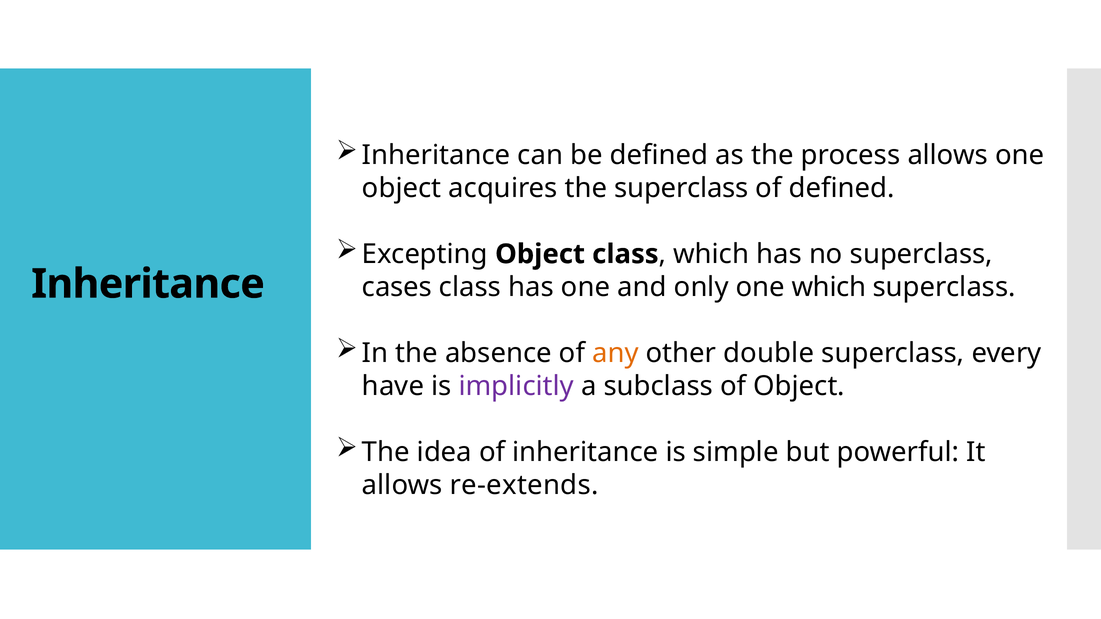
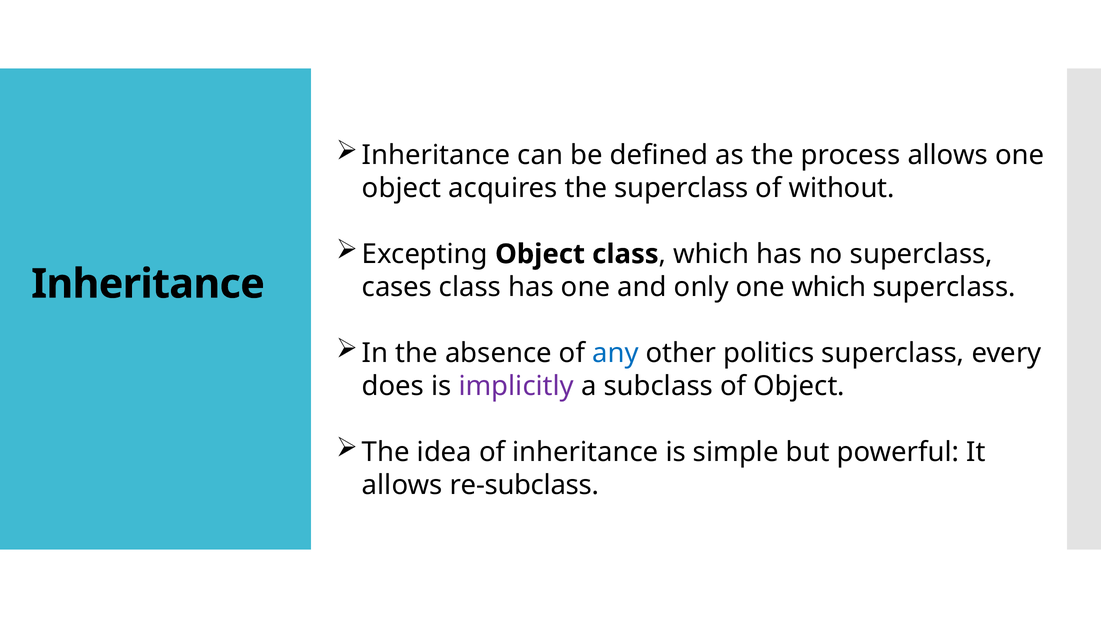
of defined: defined -> without (842, 188)
any colour: orange -> blue (615, 353)
double: double -> politics (769, 353)
have: have -> does (393, 386)
re-extends: re-extends -> re-subclass (524, 485)
